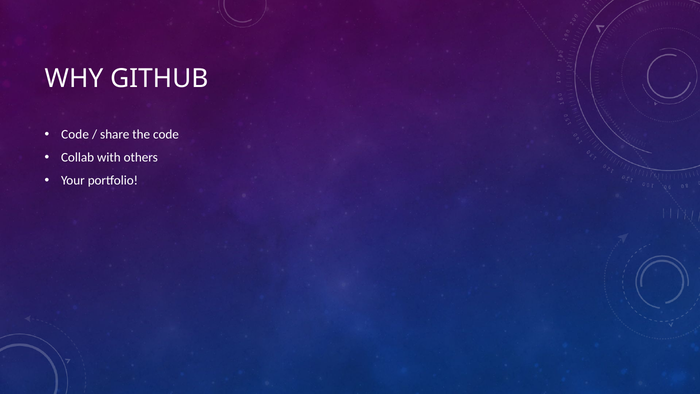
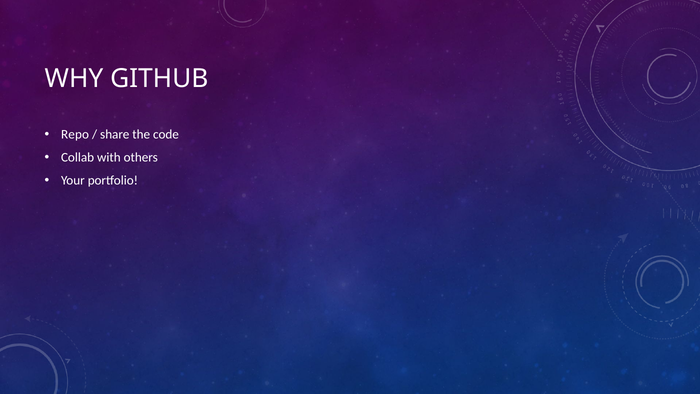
Code: Code -> Repo (75, 134)
